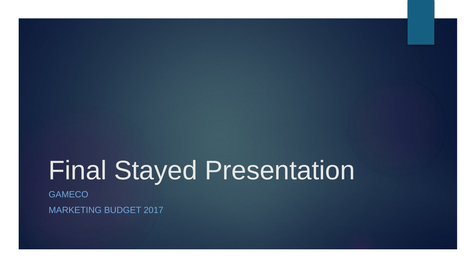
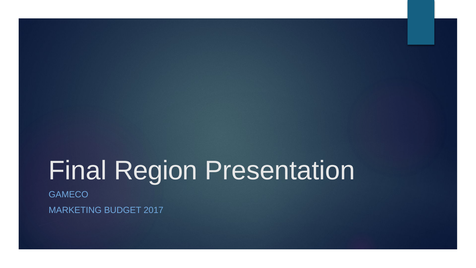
Stayed: Stayed -> Region (156, 171)
